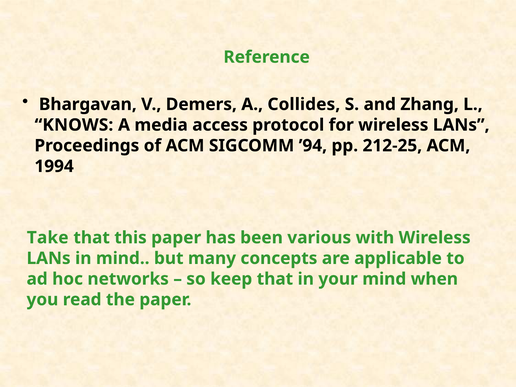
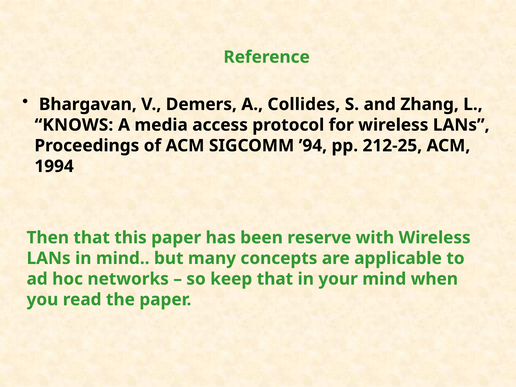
Take: Take -> Then (48, 238)
various: various -> reserve (319, 238)
